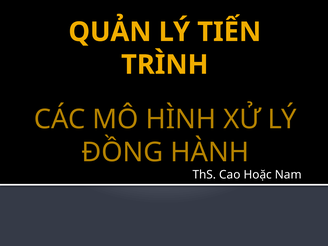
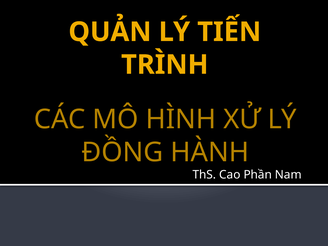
Hoặc: Hoặc -> Phần (258, 175)
